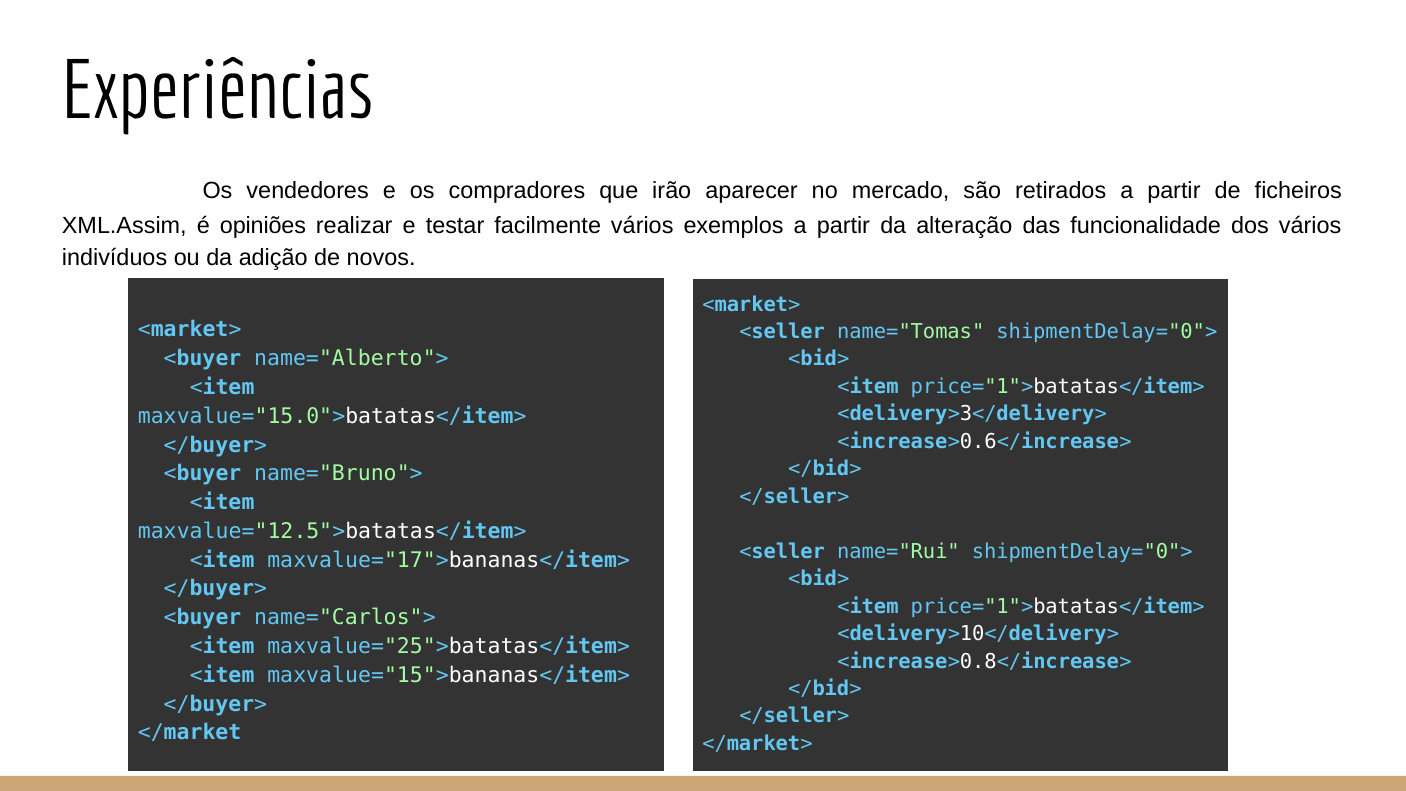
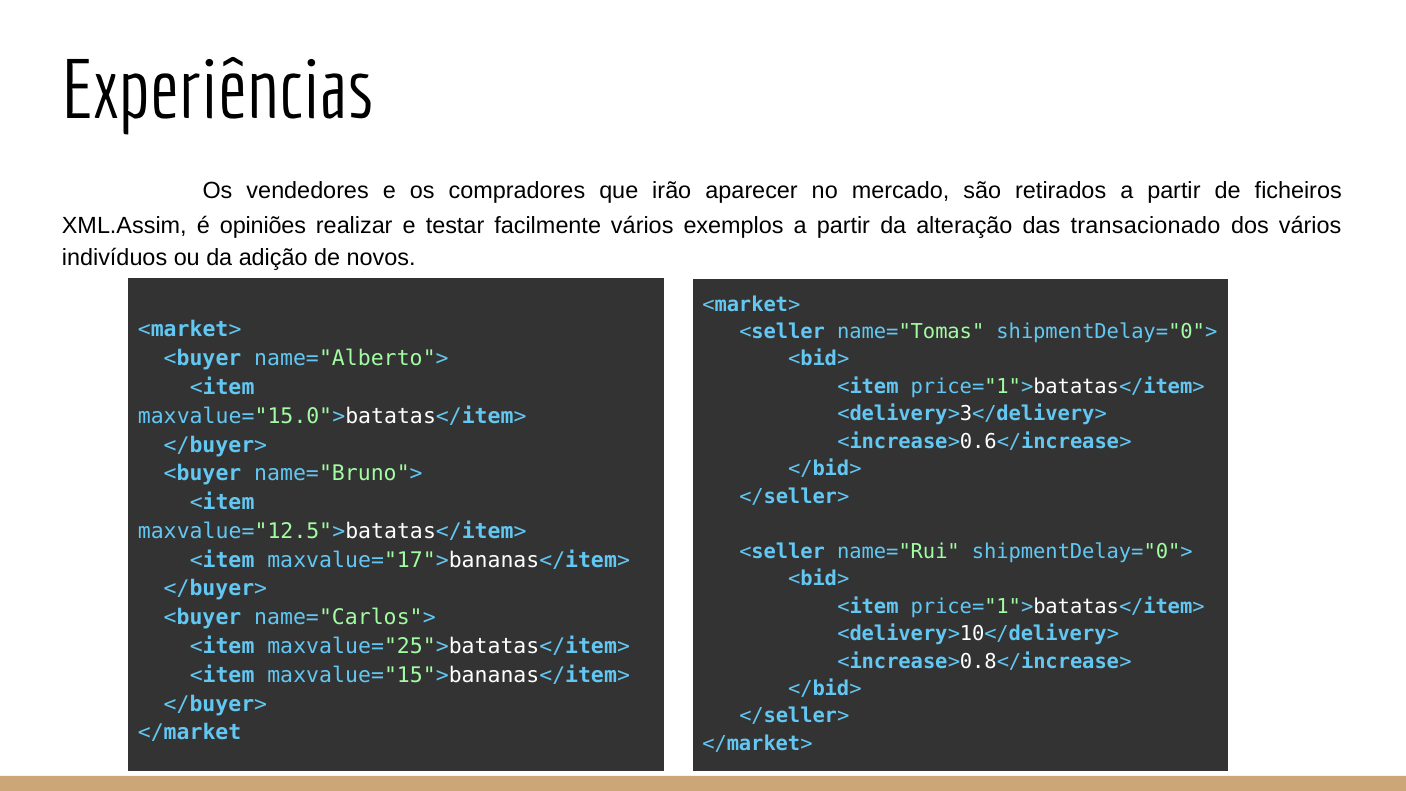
funcionalidade: funcionalidade -> transacionado (1146, 226)
